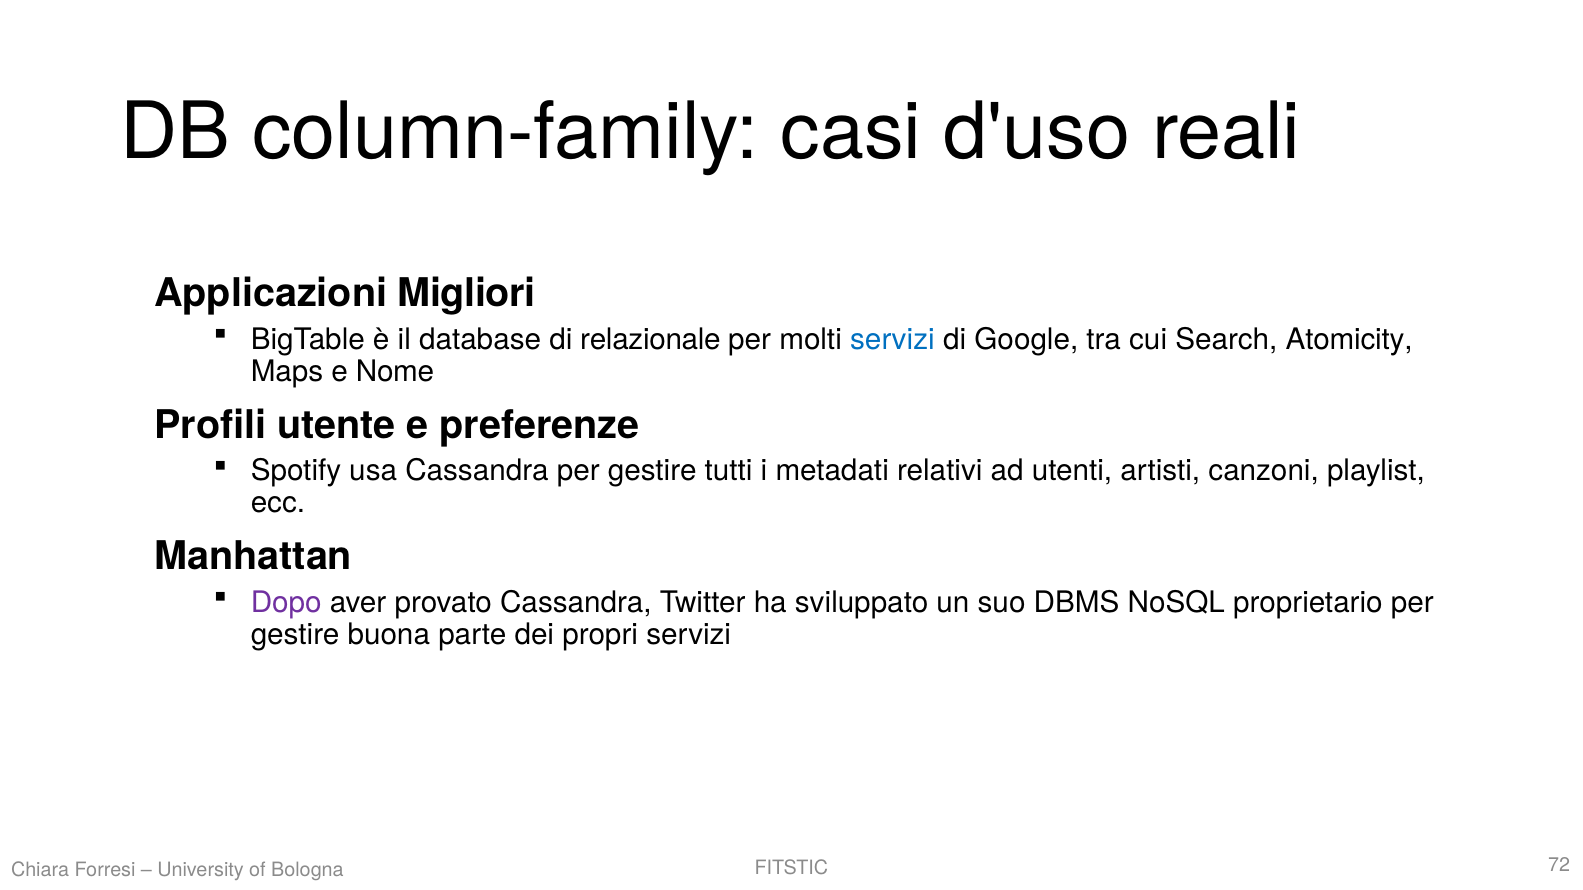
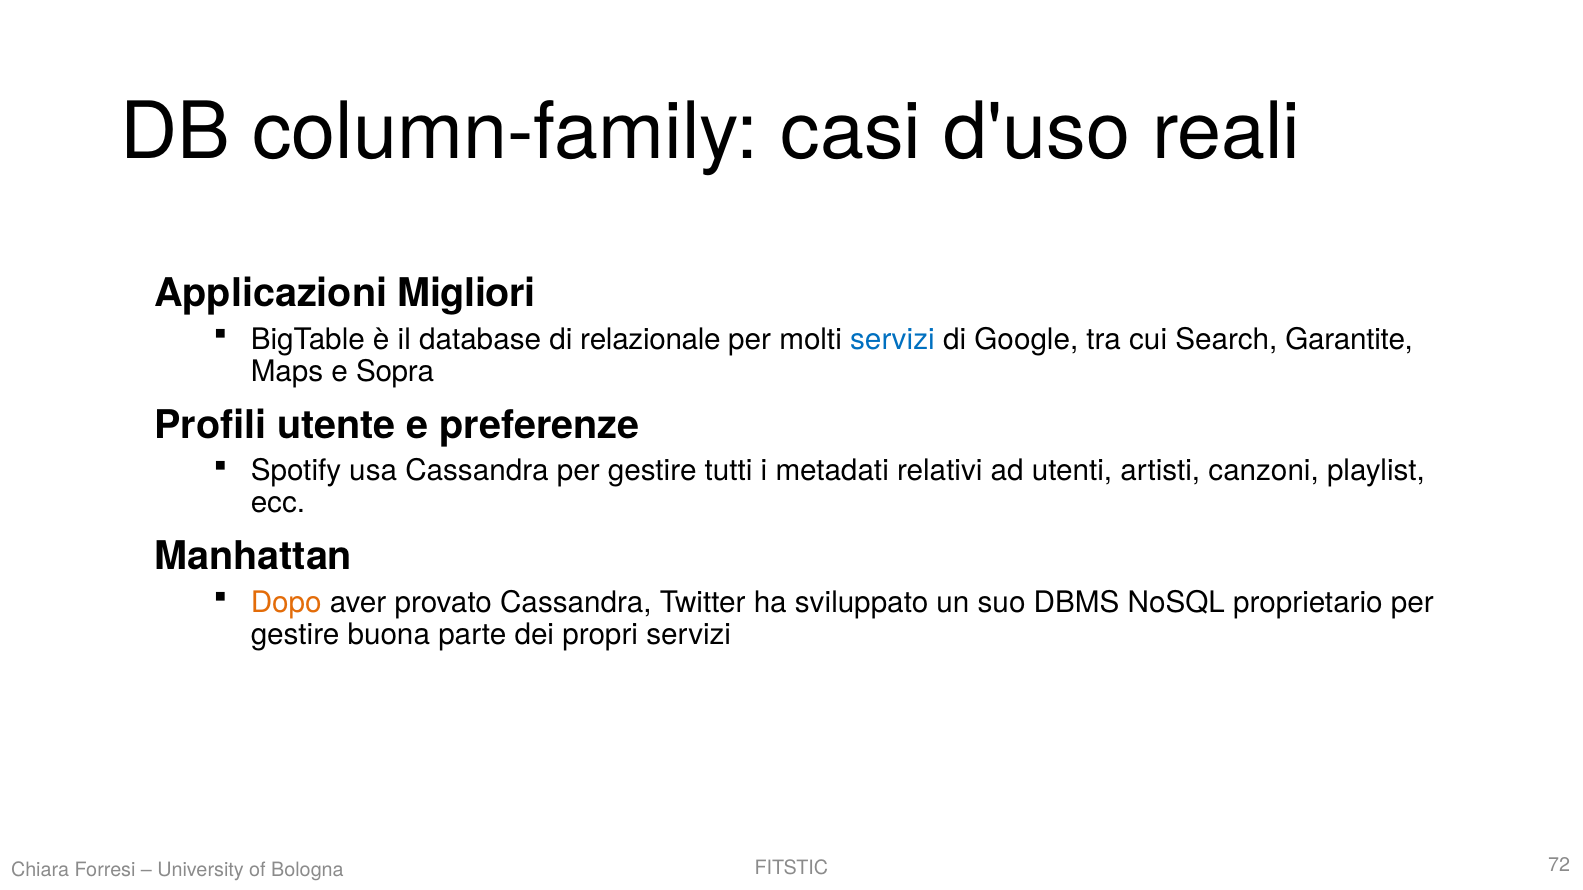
Atomicity: Atomicity -> Garantite (1349, 339)
Nome: Nome -> Sopra (395, 371)
Dopo colour: purple -> orange (286, 603)
